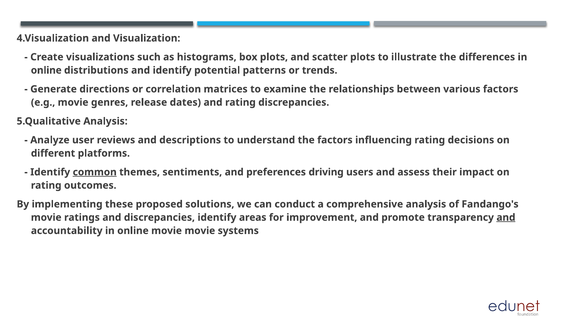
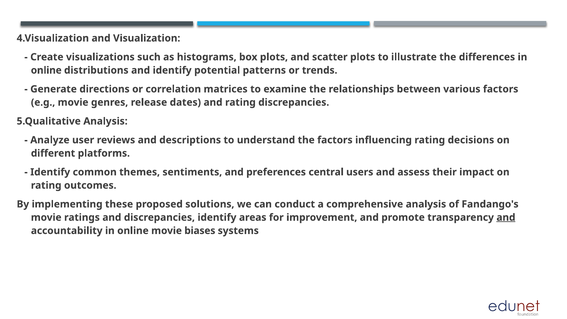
common underline: present -> none (95, 172)
driving: driving -> central (326, 172)
movie movie: movie -> biases (200, 231)
